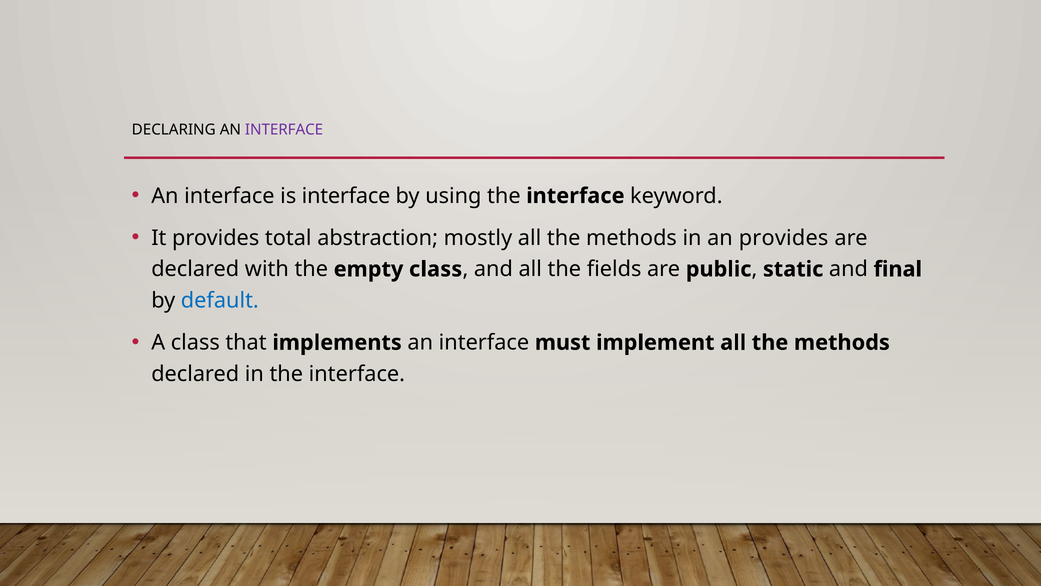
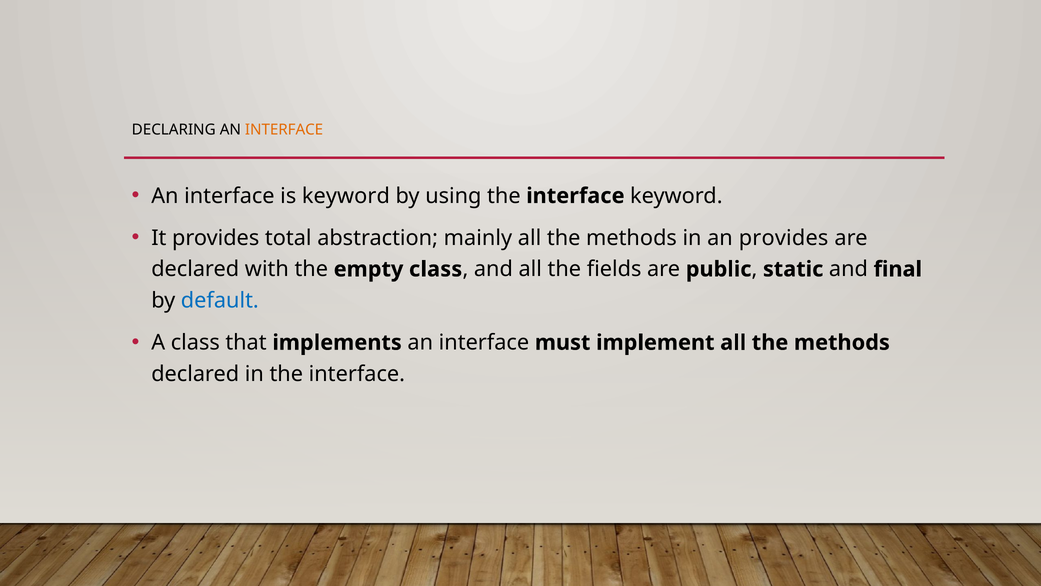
INTERFACE colour: purple -> orange (284, 130)
is interface: interface -> keyword (346, 196)
mostly: mostly -> mainly (478, 238)
